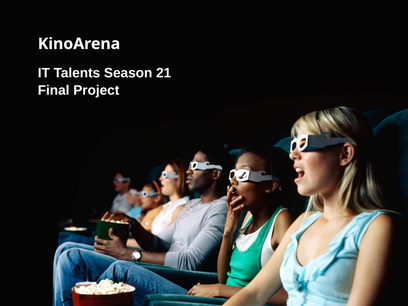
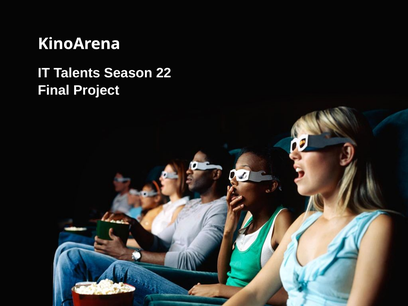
21: 21 -> 22 (164, 73)
